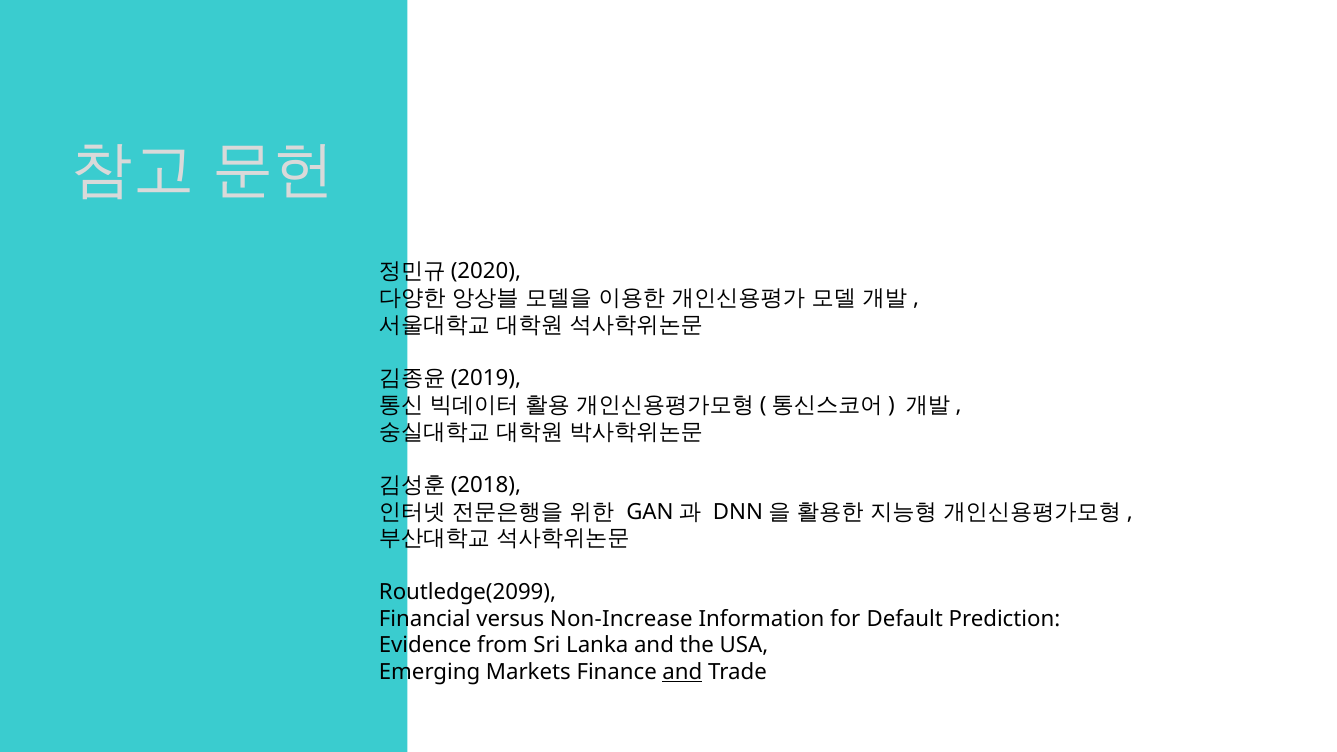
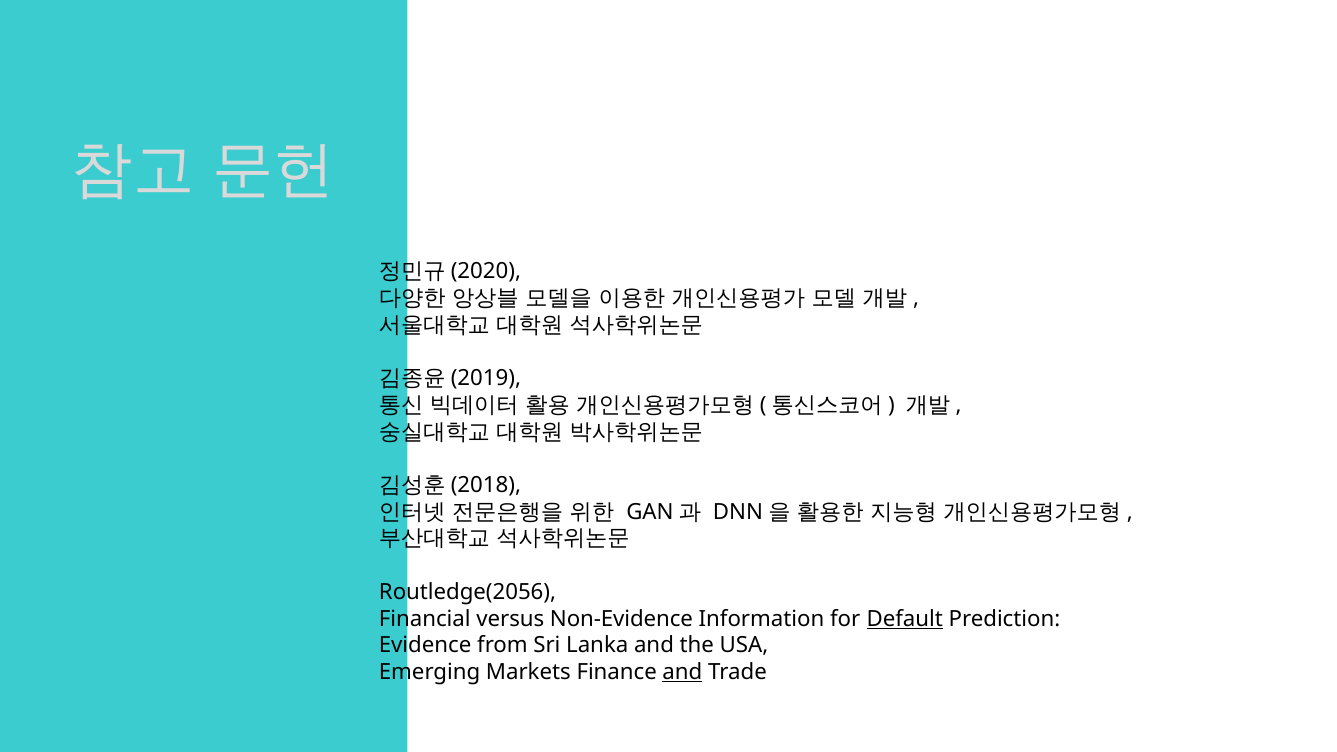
Routledge(2099: Routledge(2099 -> Routledge(2056 (468, 592)
Non-Increase: Non-Increase -> Non-Evidence (622, 619)
Default underline: none -> present (905, 619)
